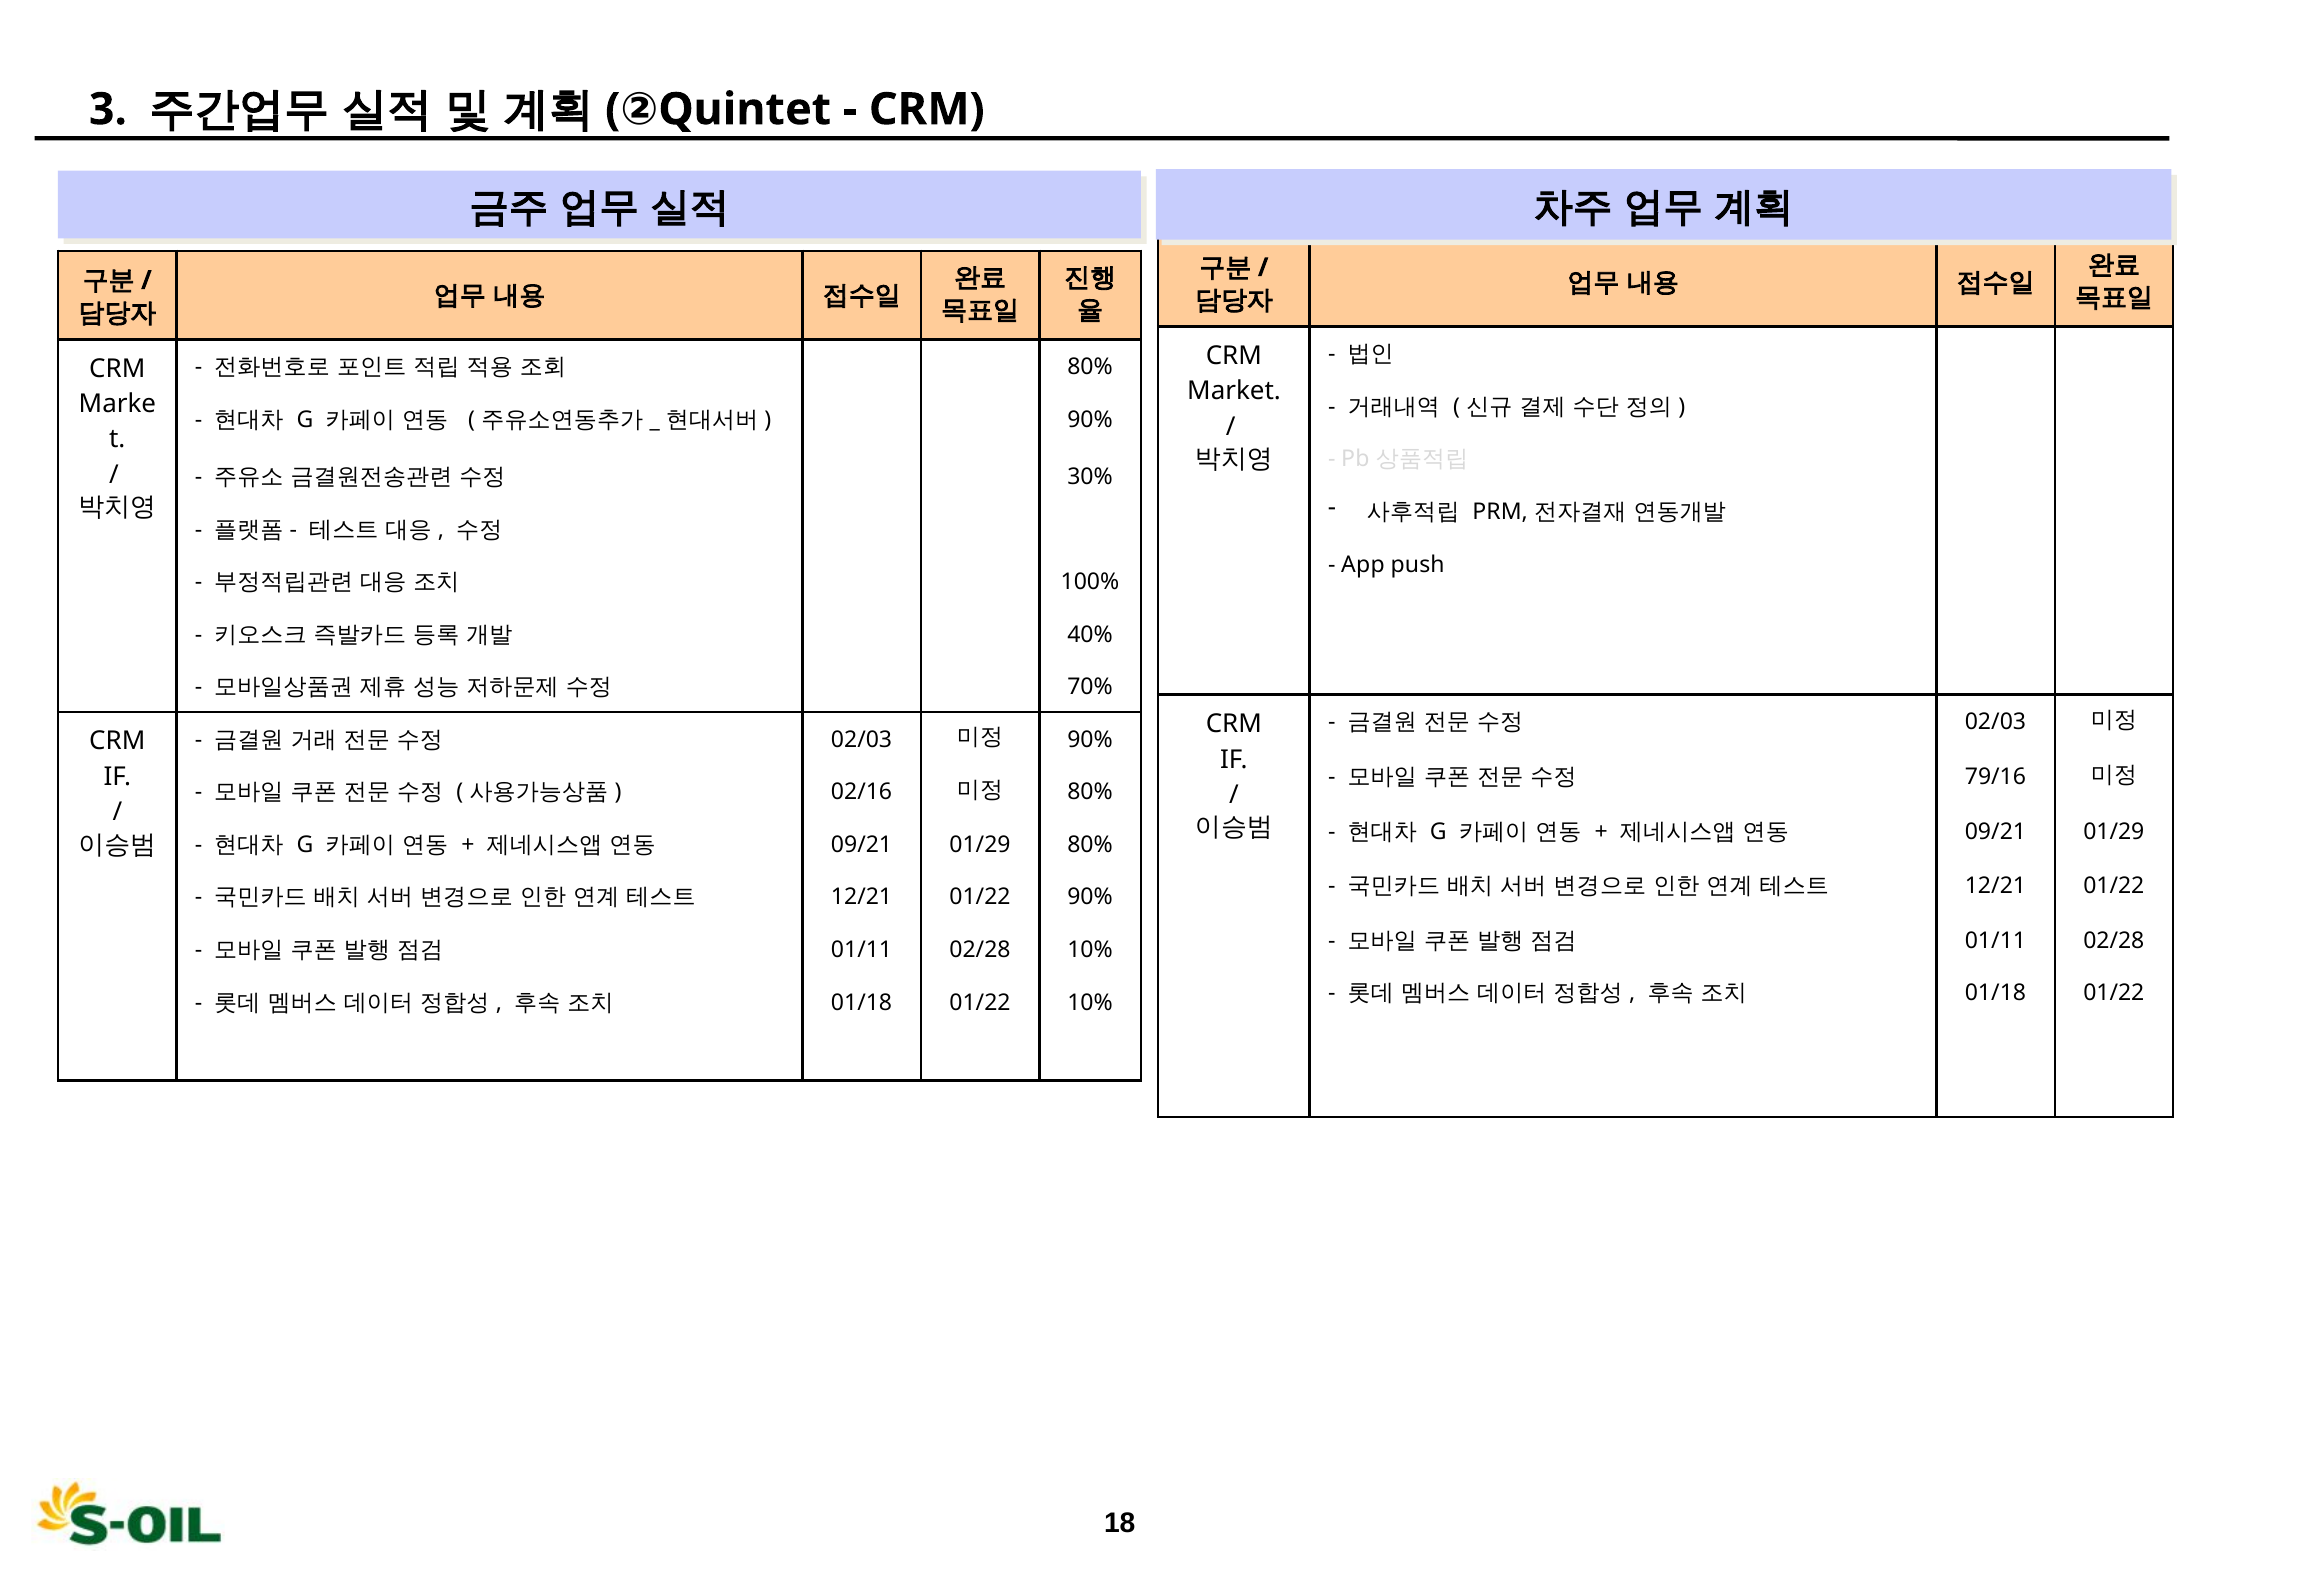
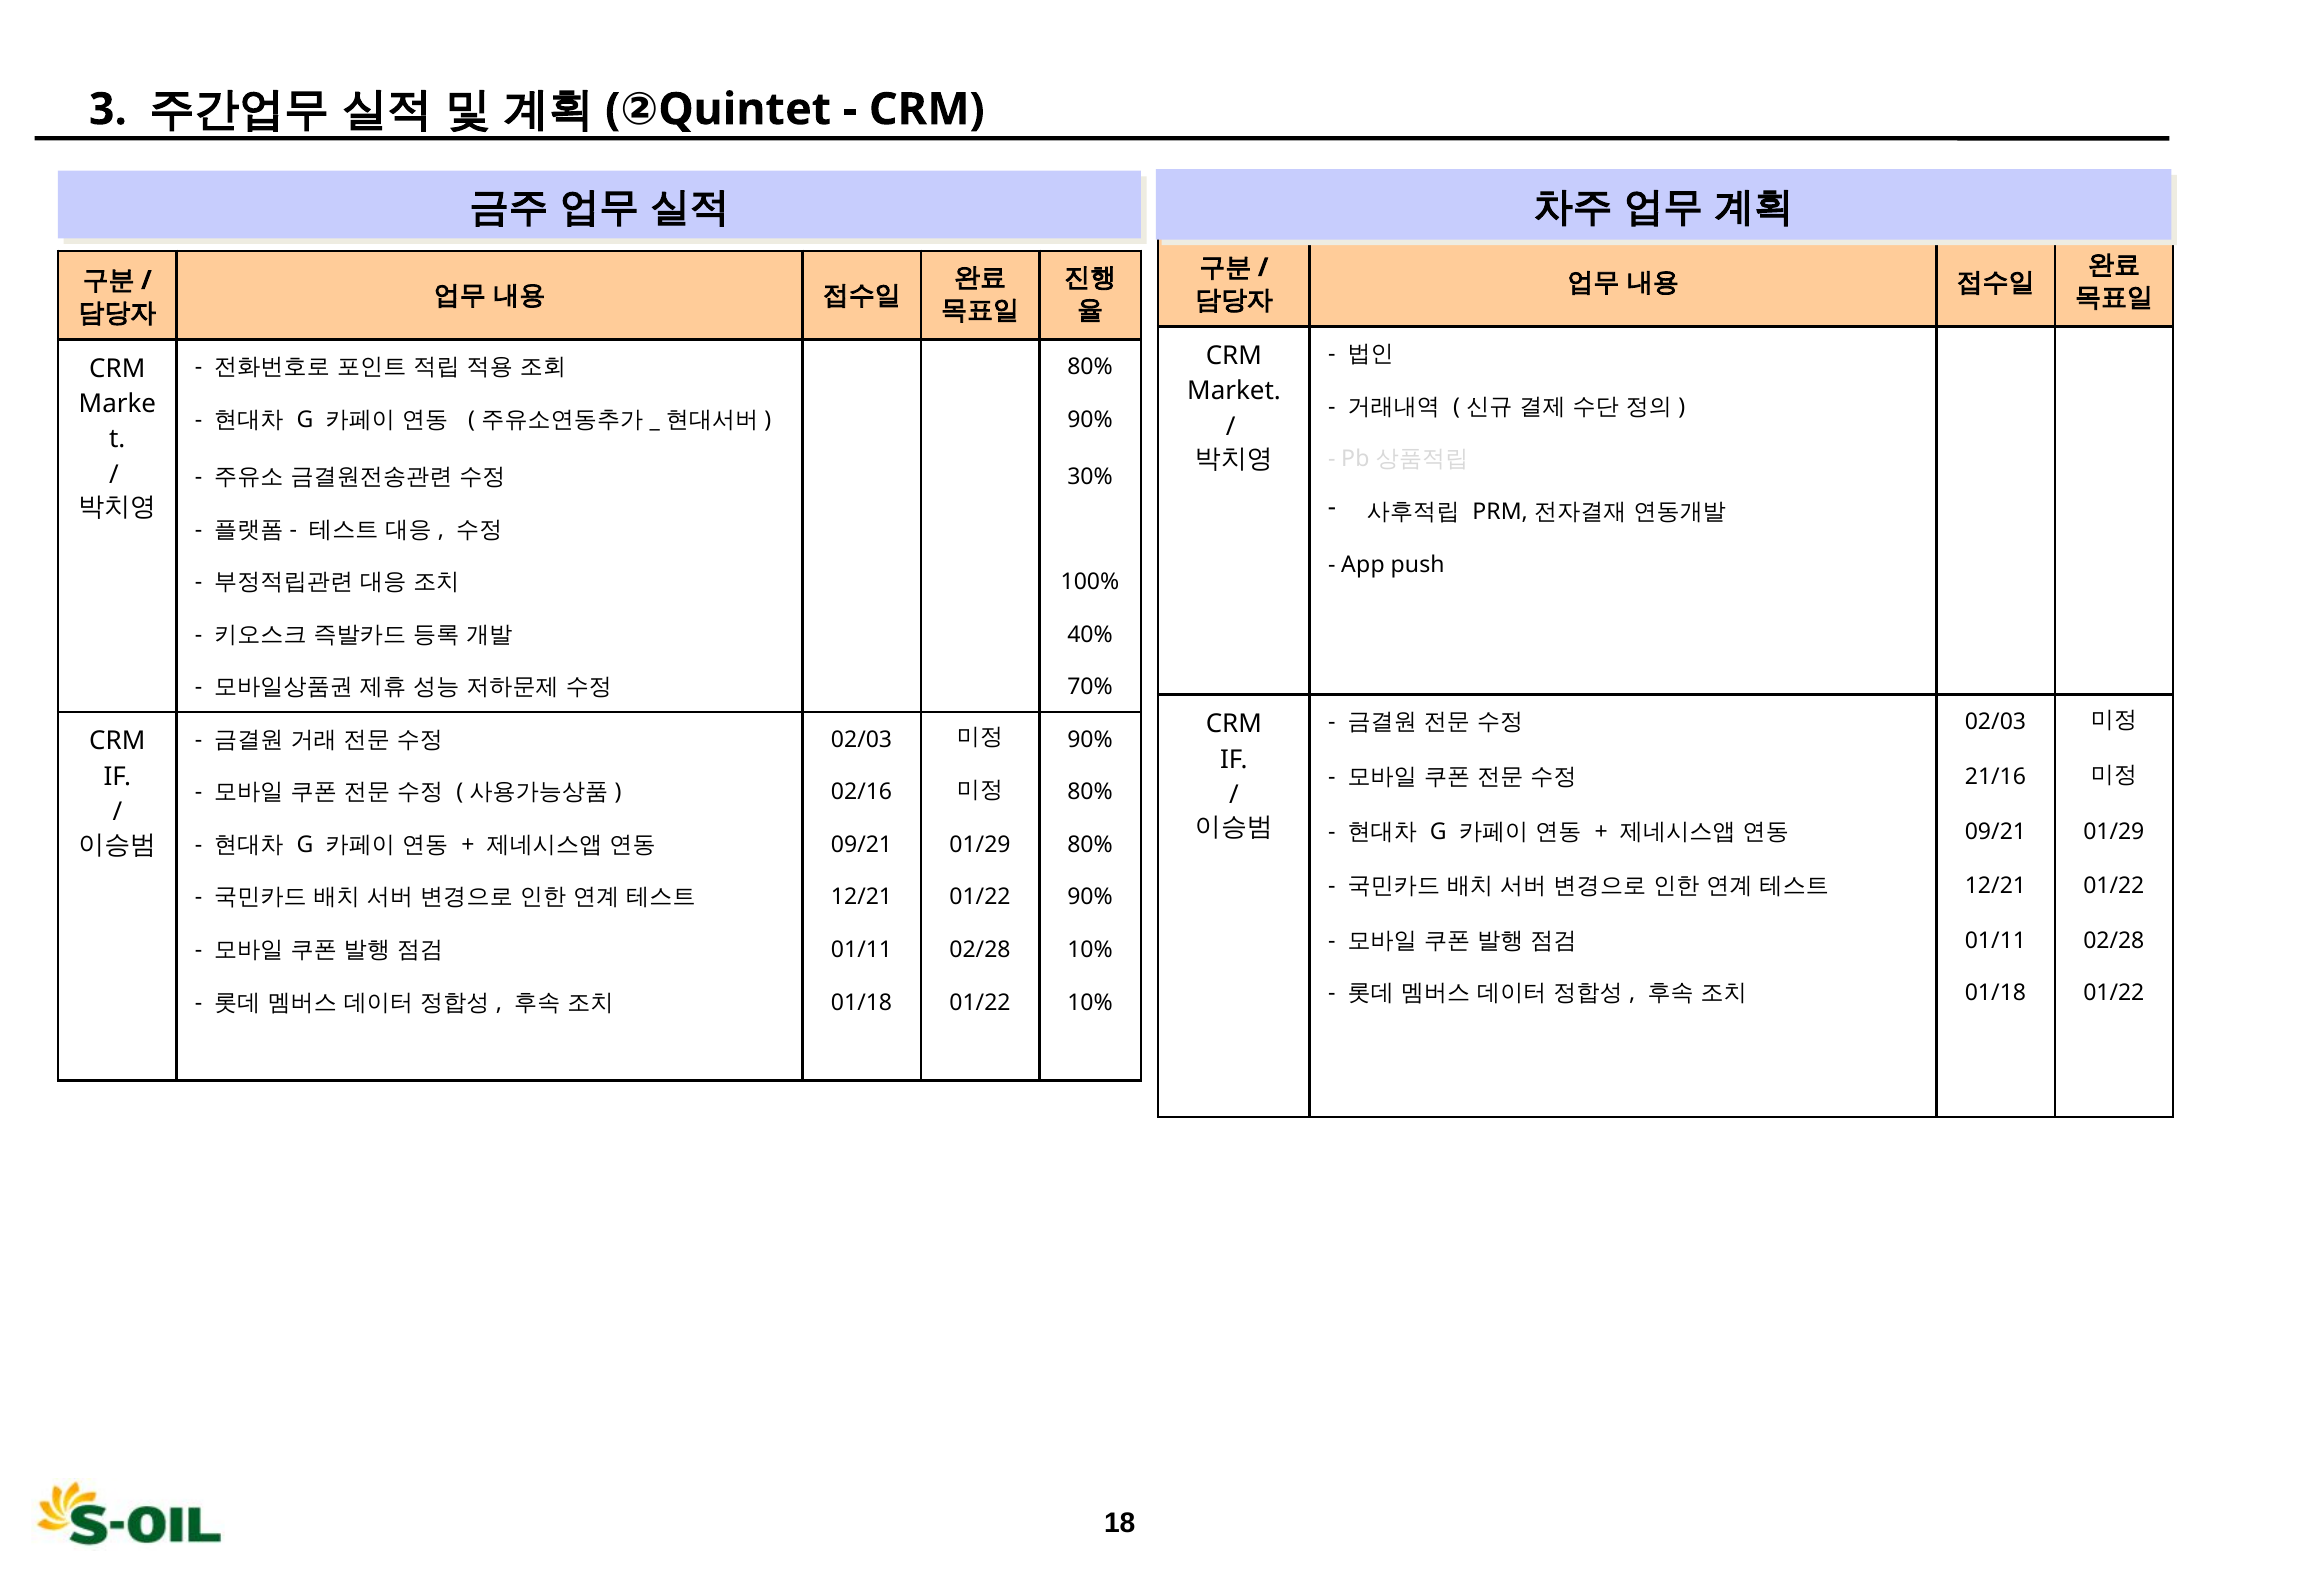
79/16: 79/16 -> 21/16 (1995, 777)
